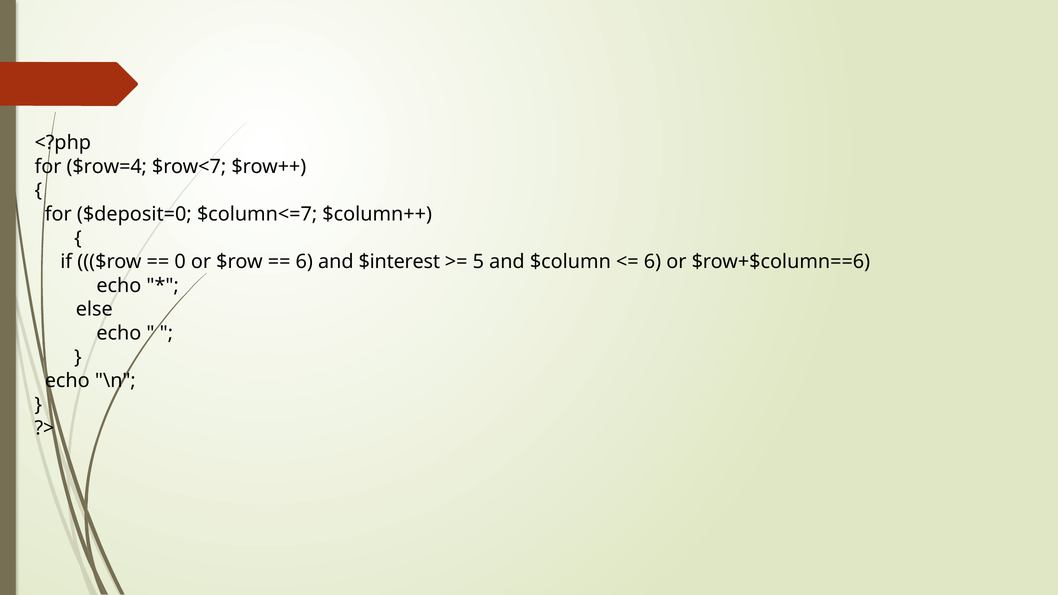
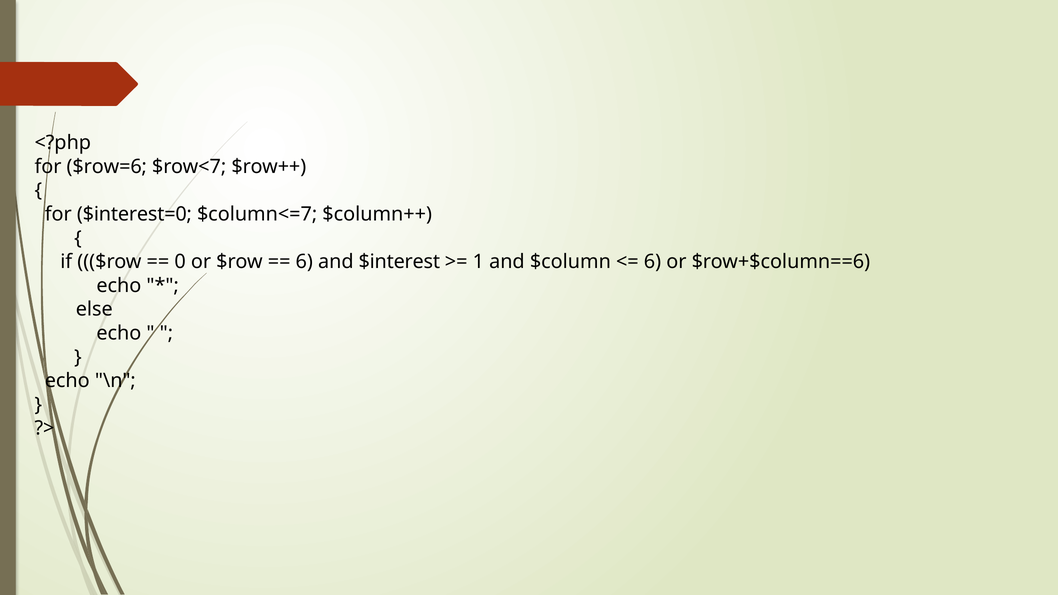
$row=4: $row=4 -> $row=6 (107, 167)
$deposit=0: $deposit=0 -> $interest=0 (134, 214)
5: 5 -> 1 (478, 262)
